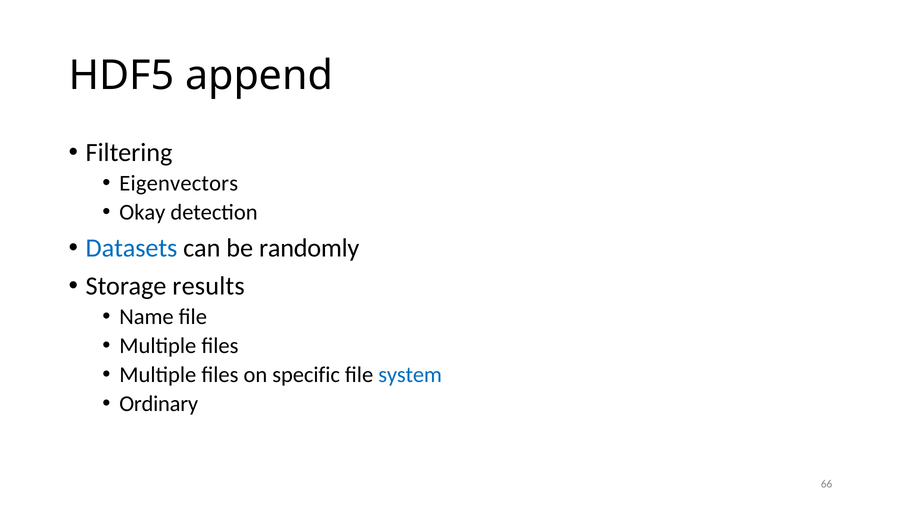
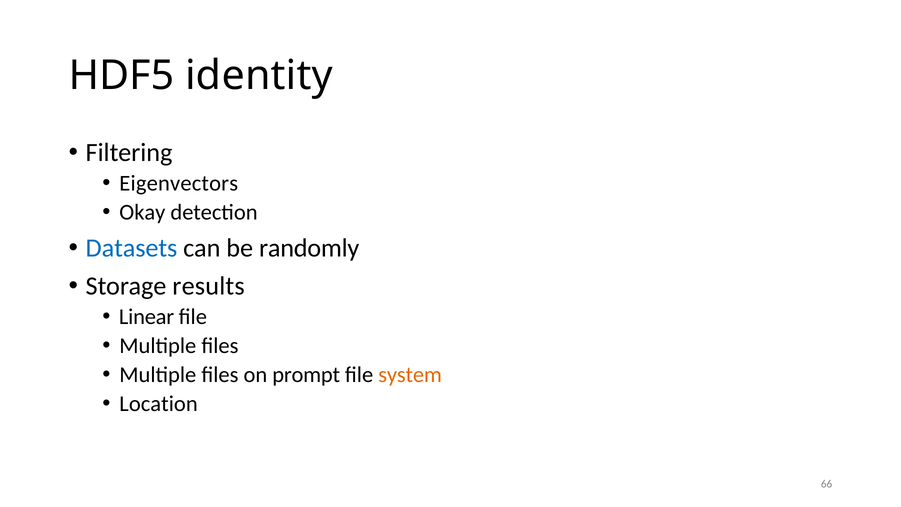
append: append -> identity (259, 76)
Name: Name -> Linear (147, 317)
specific: specific -> prompt (306, 375)
system colour: blue -> orange (410, 375)
Ordinary: Ordinary -> Location (159, 404)
